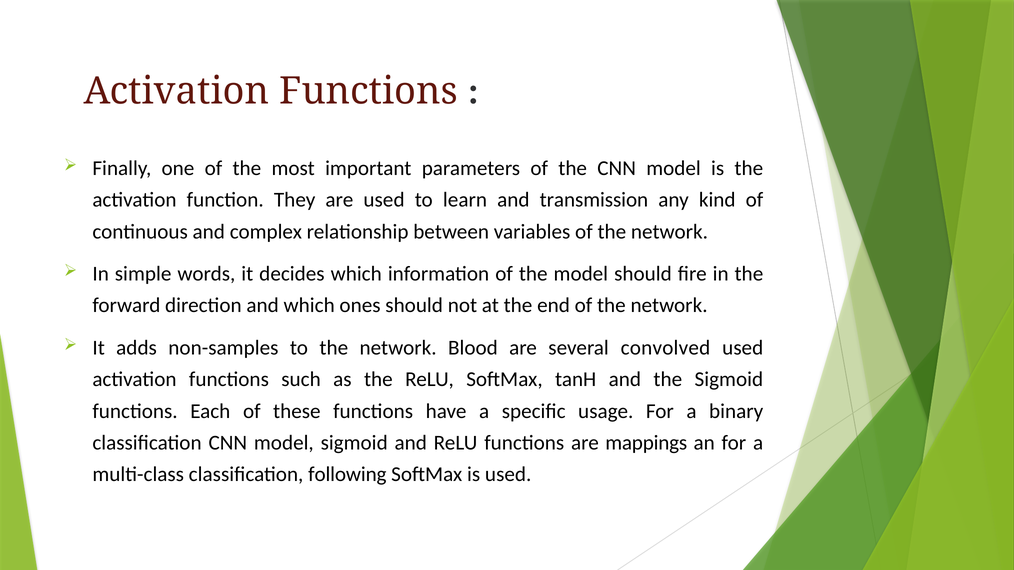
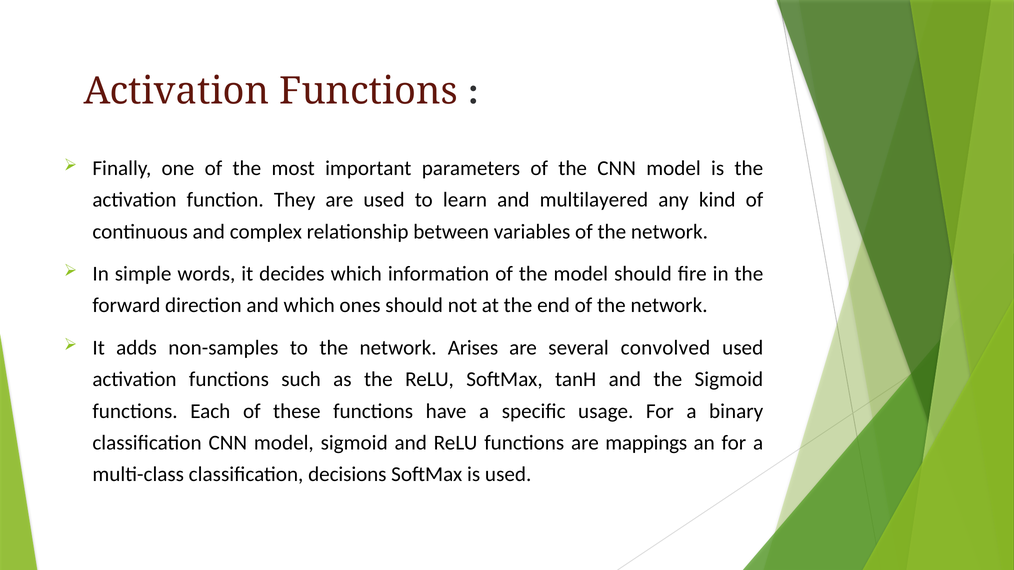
transmission: transmission -> multilayered (594, 200)
Blood: Blood -> Arises (473, 348)
following: following -> decisions (347, 475)
